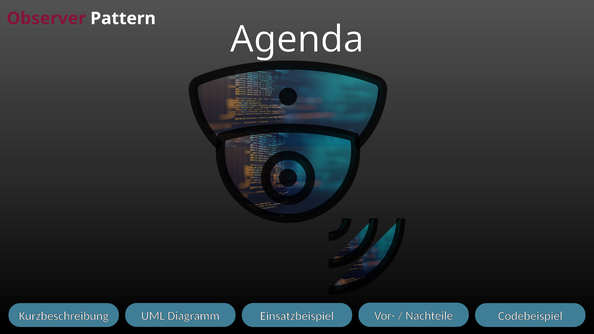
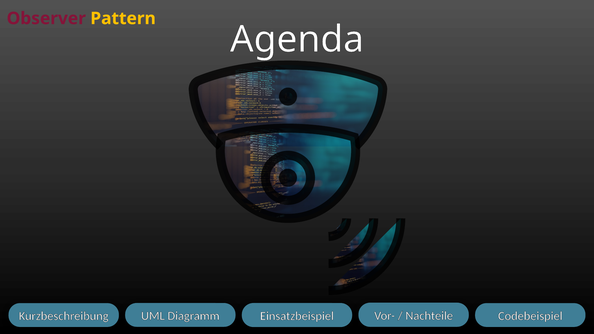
Pattern colour: white -> yellow (123, 18)
